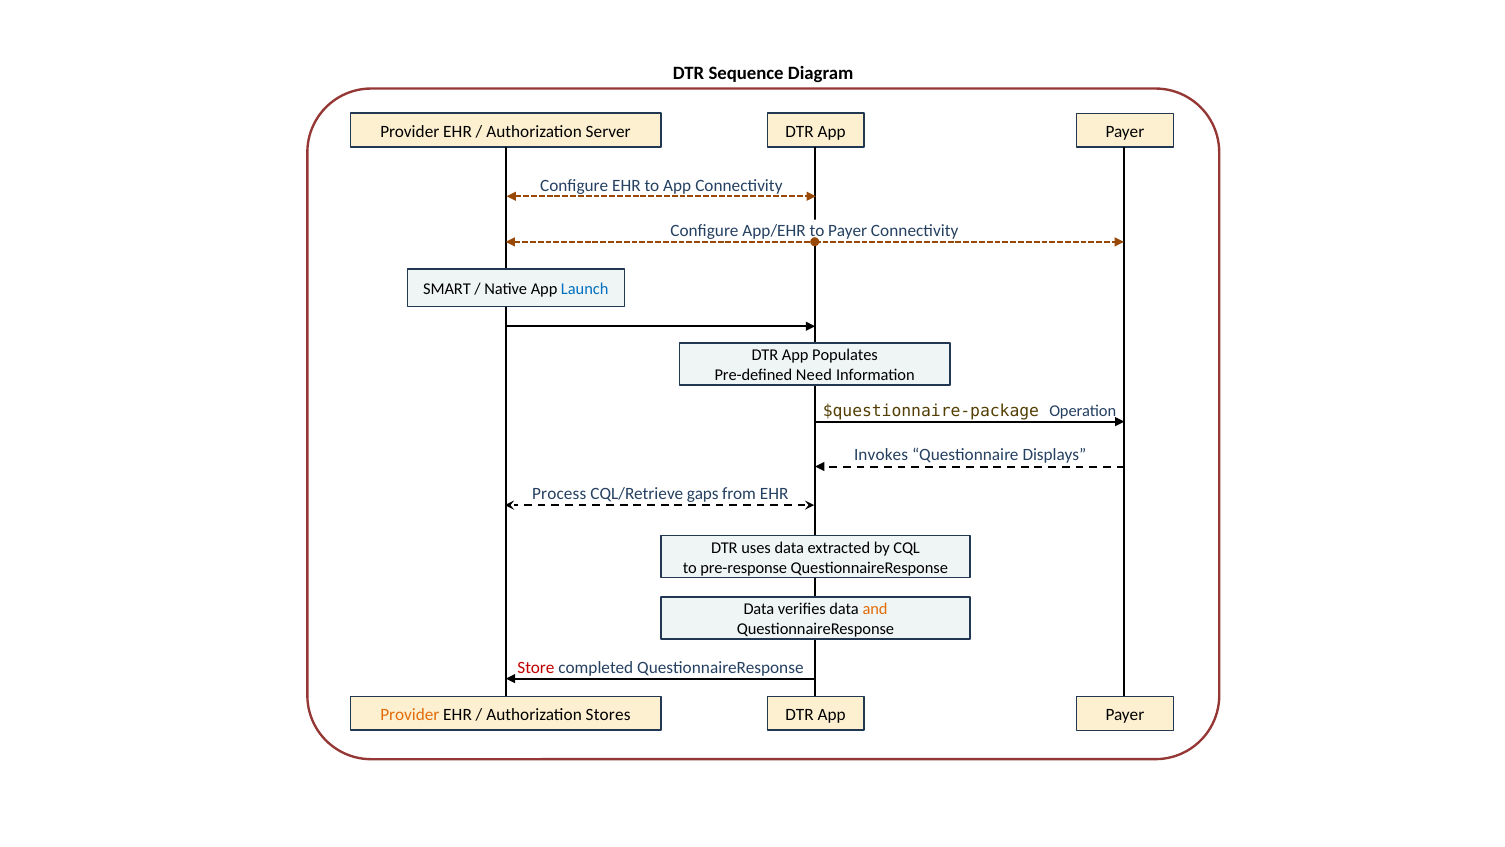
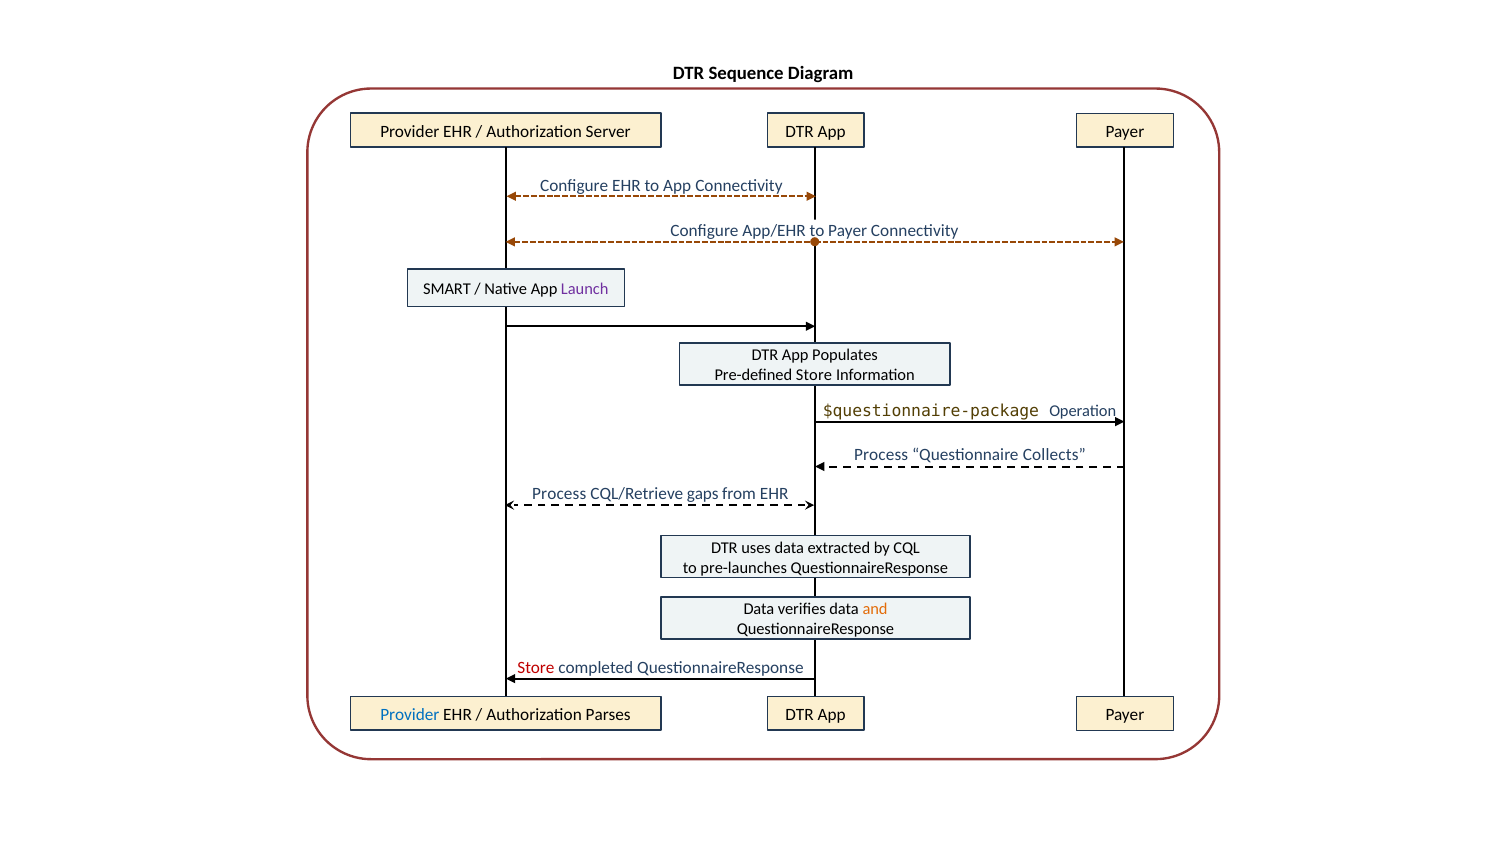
Launch colour: blue -> purple (585, 289)
Pre-defined Need: Need -> Store (814, 375)
Invokes: Invokes -> Process (881, 455)
Displays: Displays -> Collects (1054, 455)
pre-response: pre-response -> pre-launches (744, 567)
Provider colour: orange -> blue (410, 714)
Stores: Stores -> Parses (608, 714)
